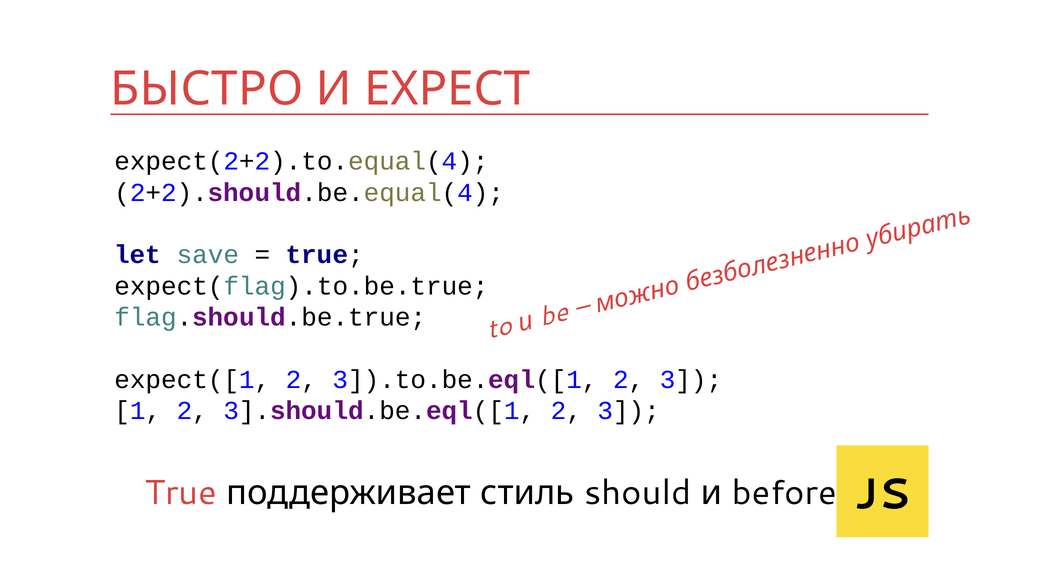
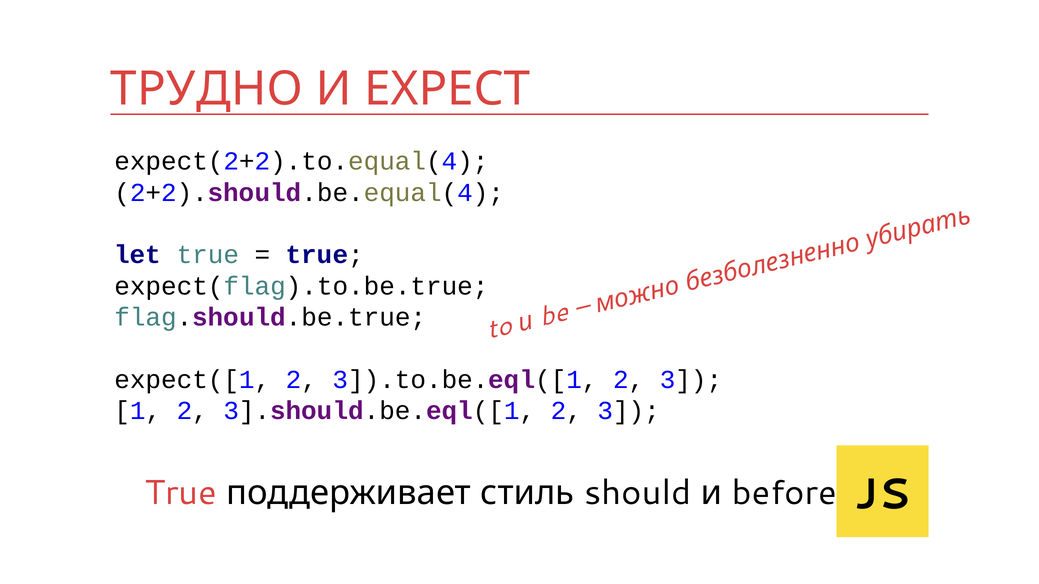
БЫСТРО: БЫСТРО -> ТРУДНО (207, 89)
let save: save -> true (208, 255)
